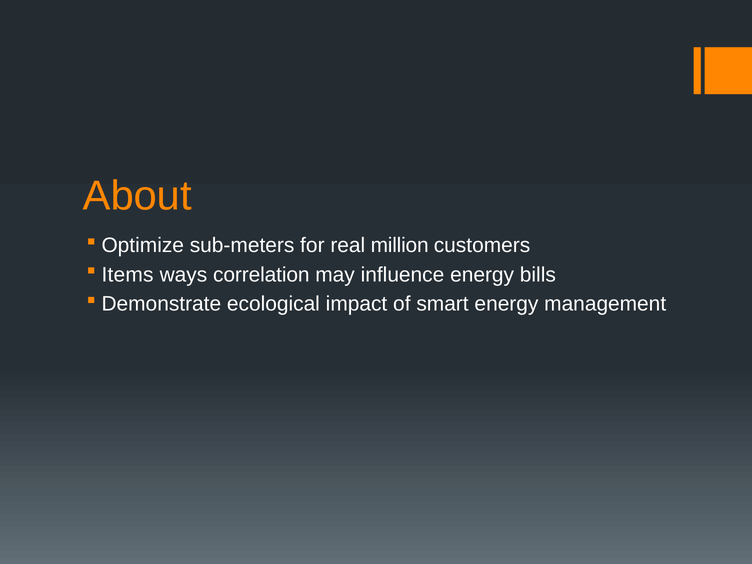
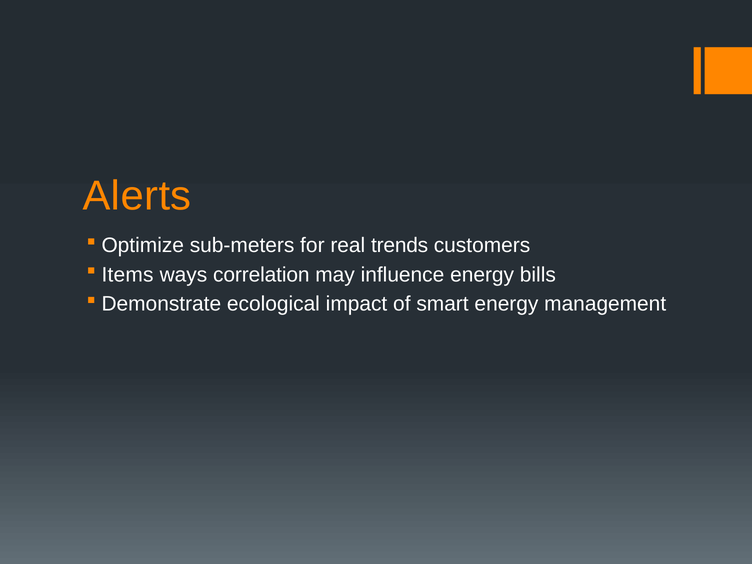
About: About -> Alerts (137, 196)
million: million -> trends (400, 246)
